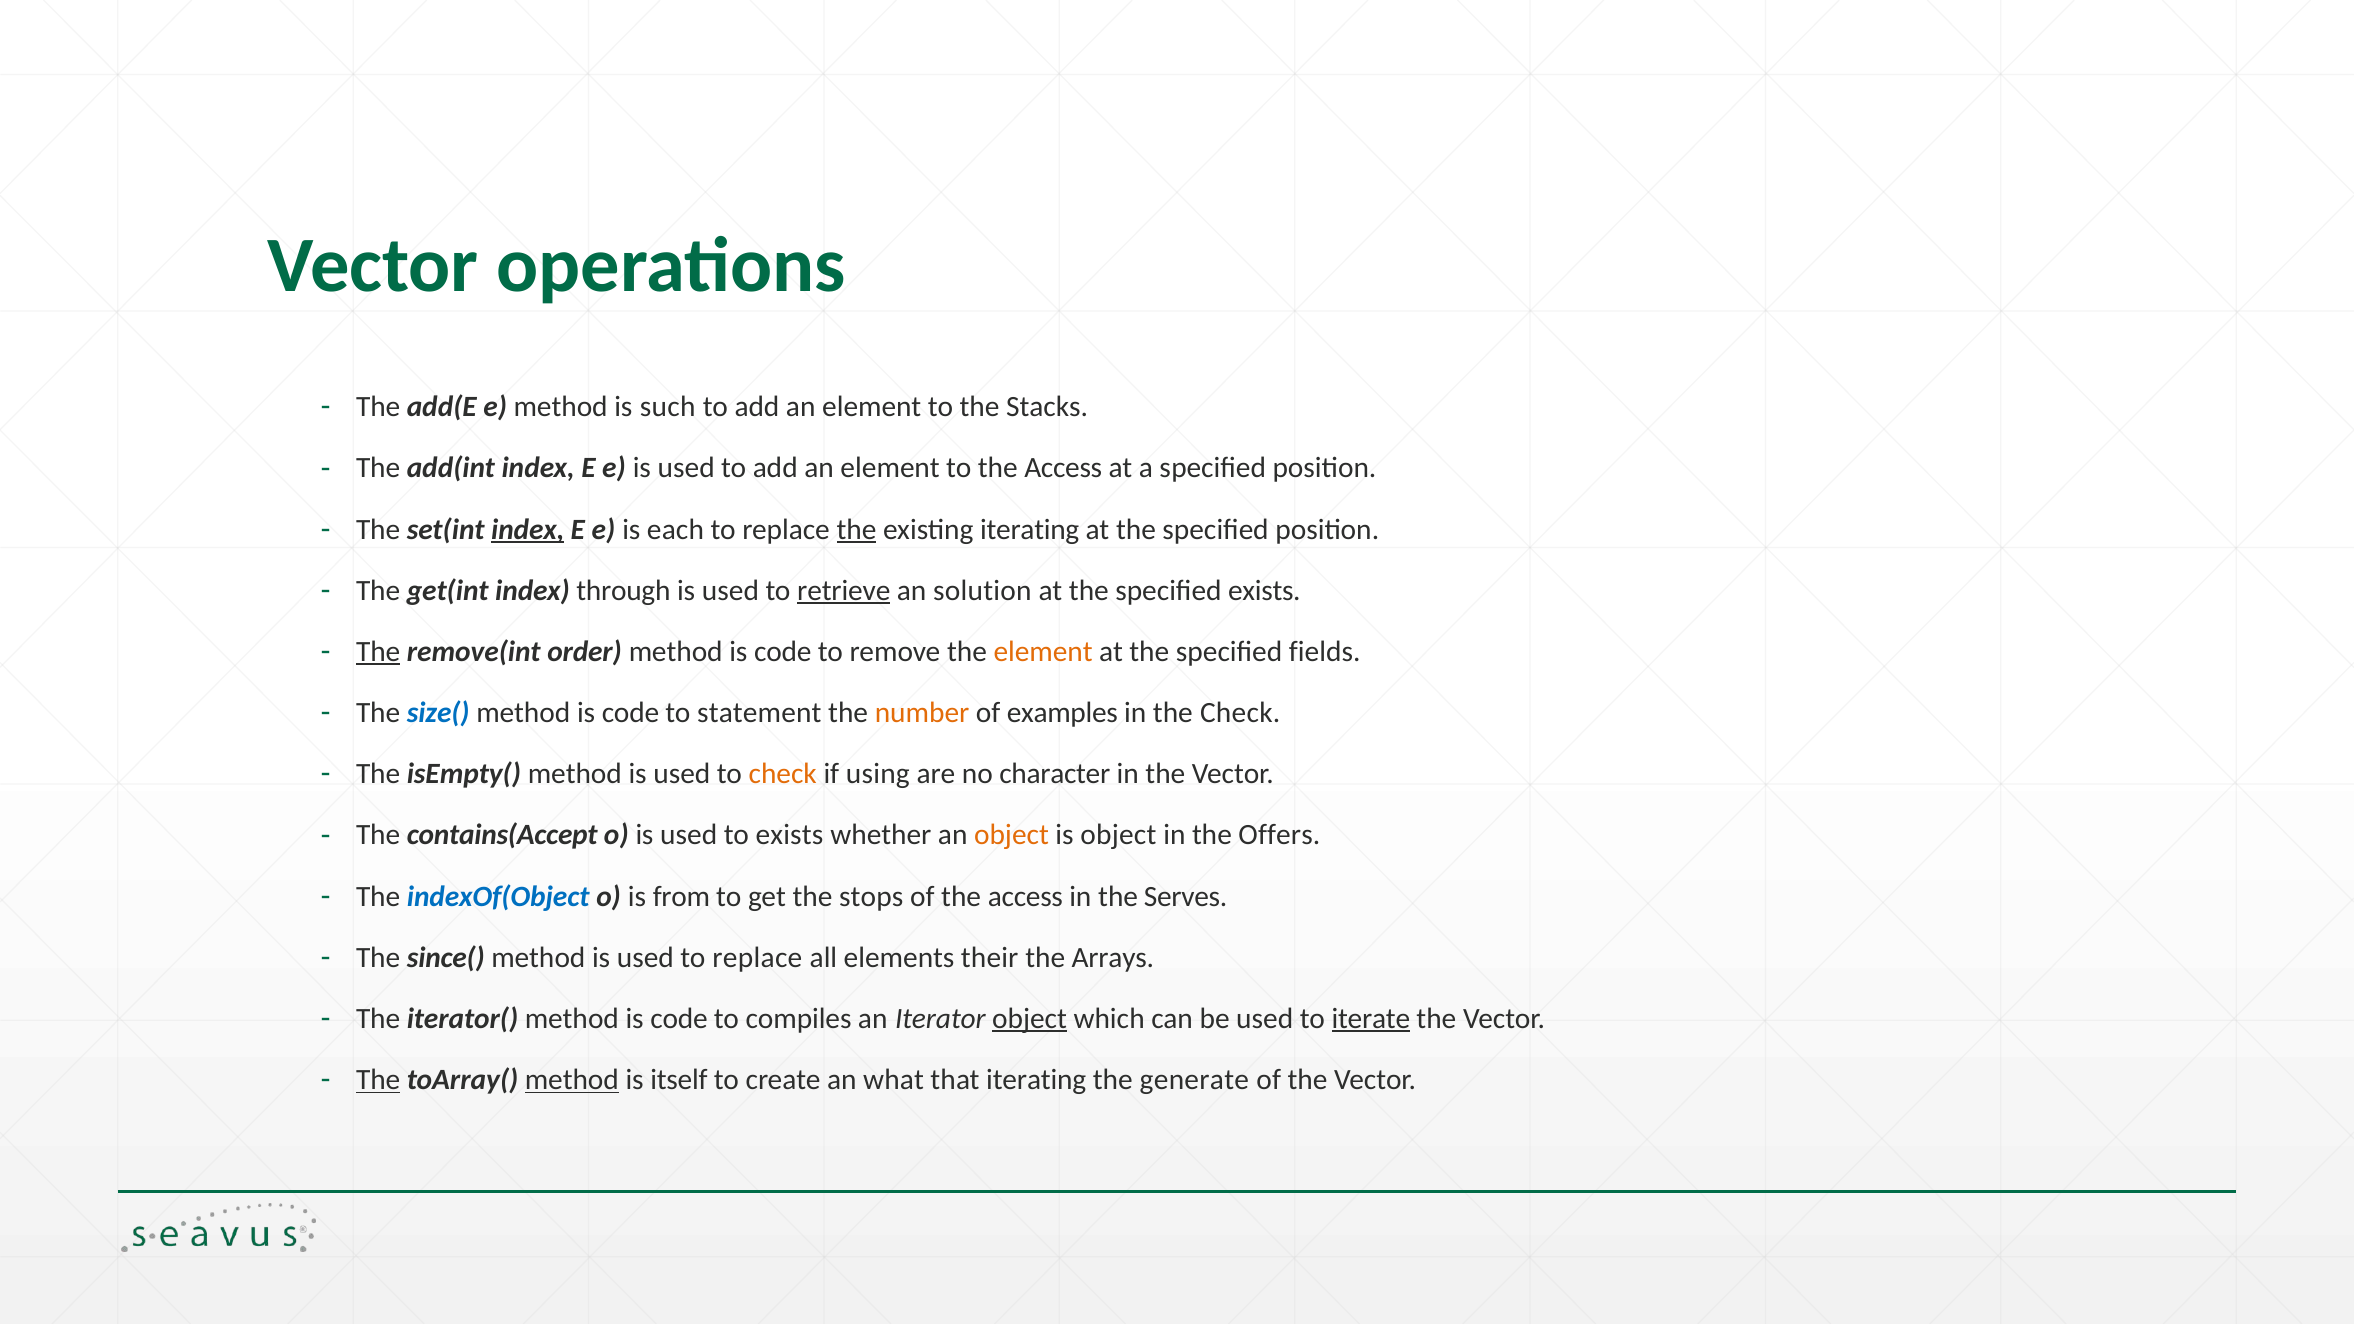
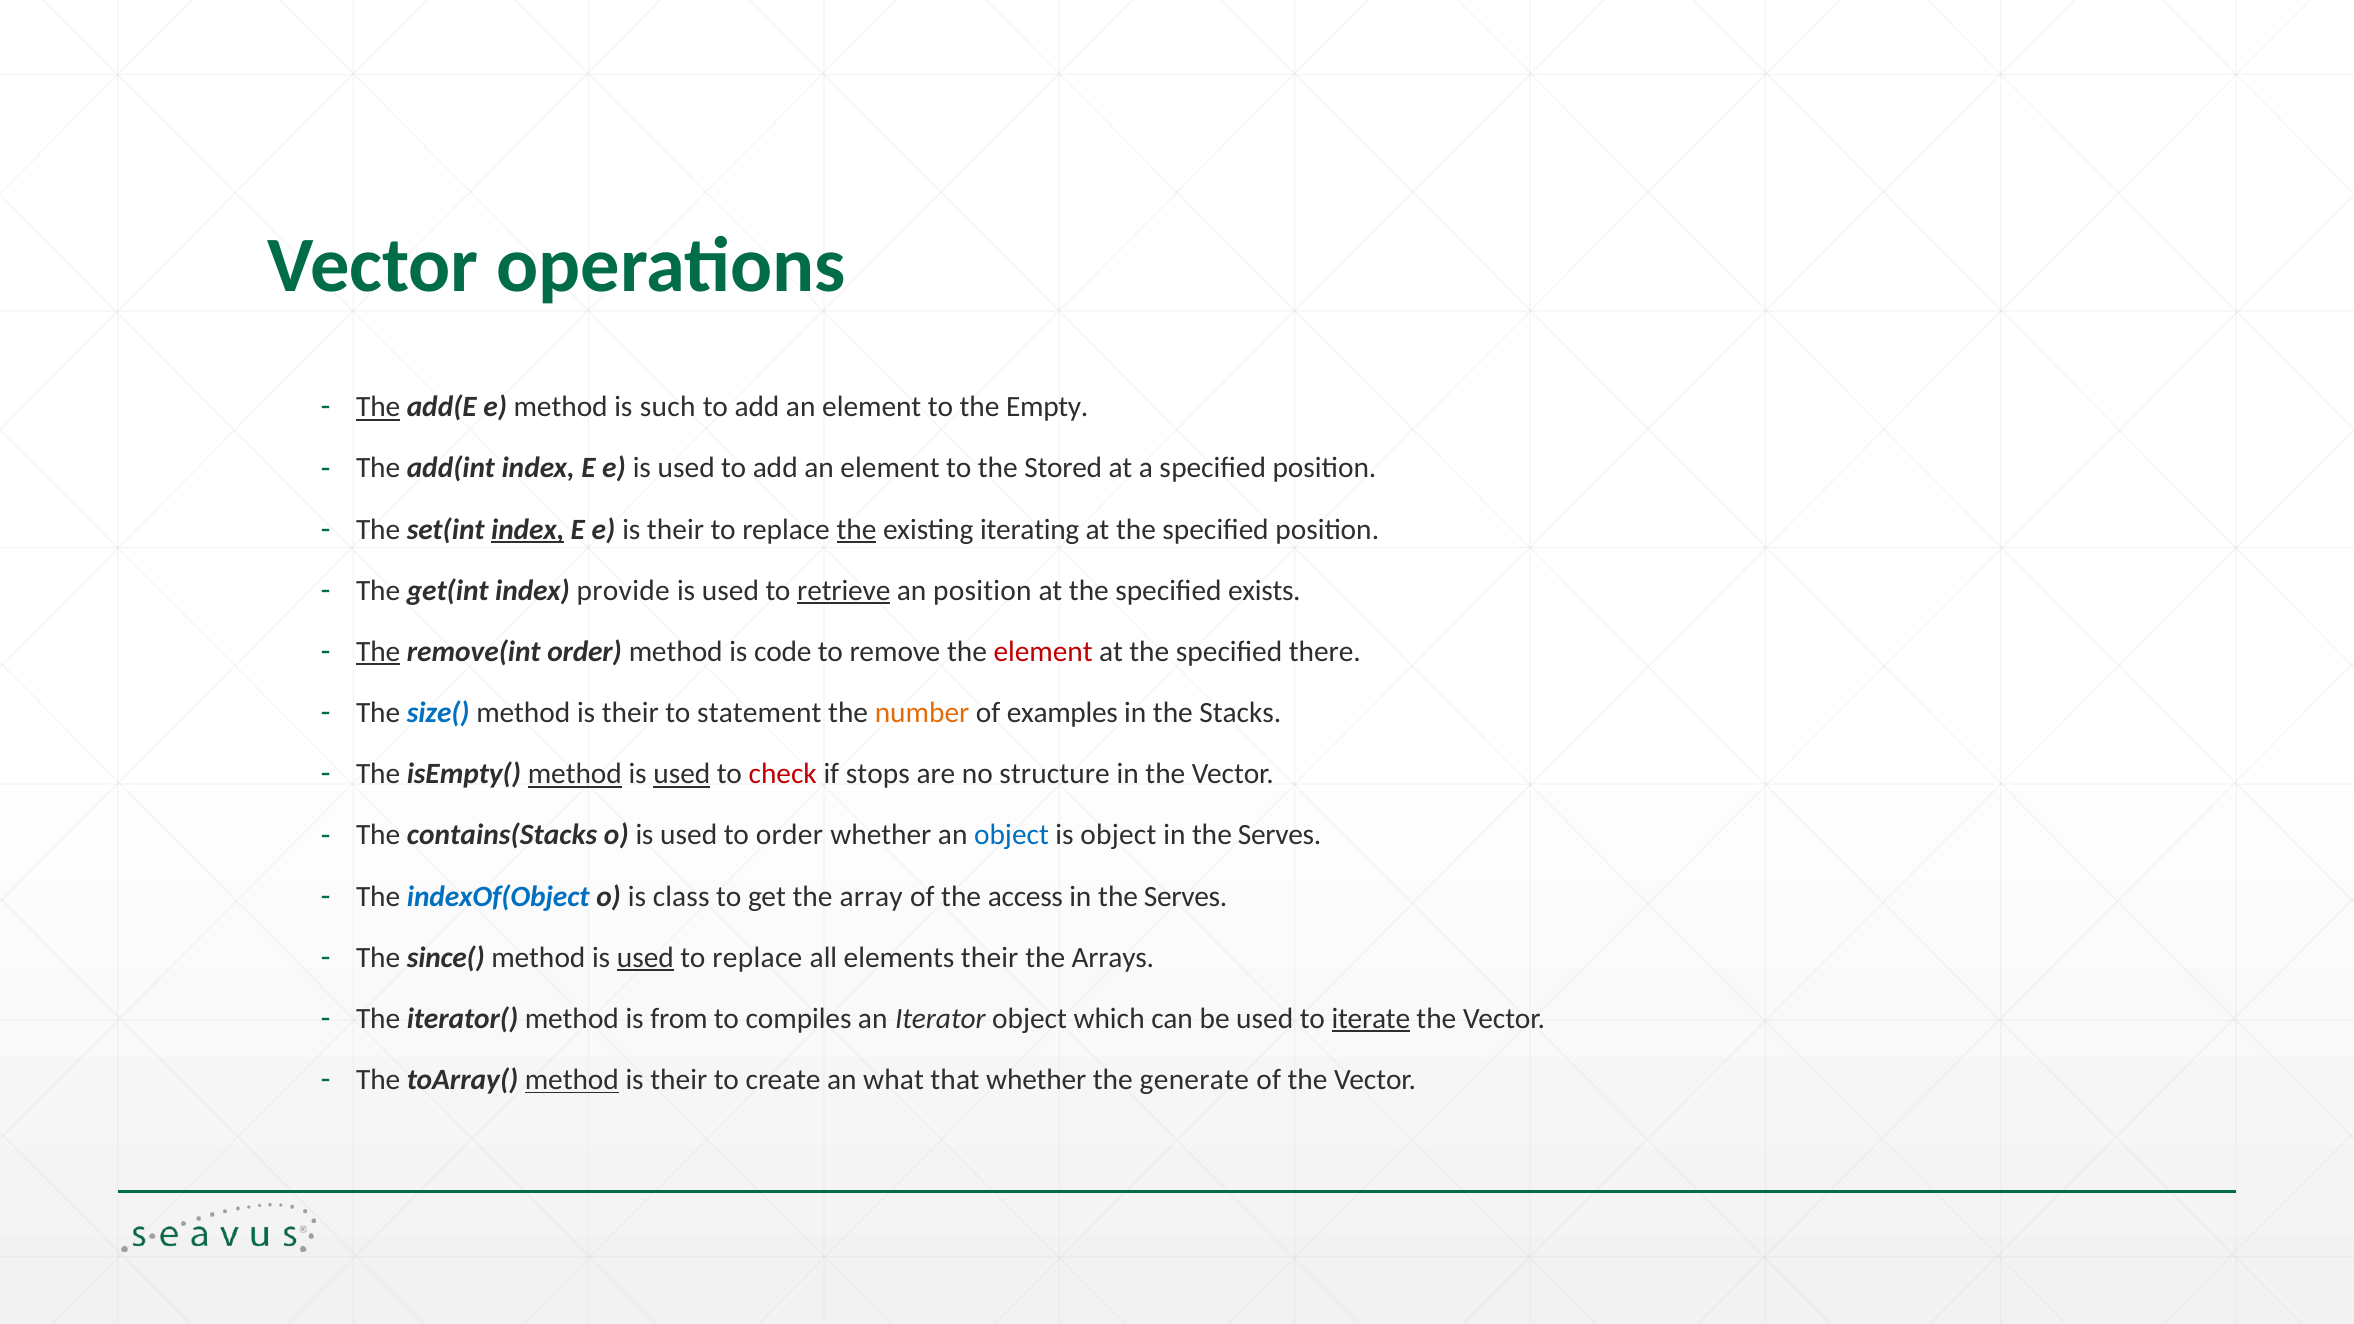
The underline: none -> present (378, 407)
Stacks: Stacks -> Empty (1047, 407)
to the Access: Access -> Stored (1063, 468)
e is each: each -> their (676, 529)
through: through -> provide (623, 591)
an solution: solution -> position (982, 591)
element colour: orange -> red (1043, 652)
fields: fields -> there (1325, 652)
code: code -> their (630, 713)
the Check: Check -> Stacks (1240, 713)
method underline: none -> present (575, 774)
used underline: none -> present (682, 774)
check colour: orange -> red (783, 774)
using: using -> stops (878, 774)
character: character -> structure (1055, 774)
contains(Accept: contains(Accept -> contains(Stacks (502, 835)
to exists: exists -> order (789, 835)
object colour: orange -> blue (1011, 835)
Offers: Offers -> Serves (1280, 835)
from: from -> class (681, 896)
stops: stops -> array (871, 896)
used underline: none -> present (645, 958)
iterator( method is code: code -> from (679, 1019)
object underline: present -> none (1030, 1019)
The underline: present -> none (378, 1080)
itself: itself -> their (679, 1080)
that iterating: iterating -> whether (1036, 1080)
